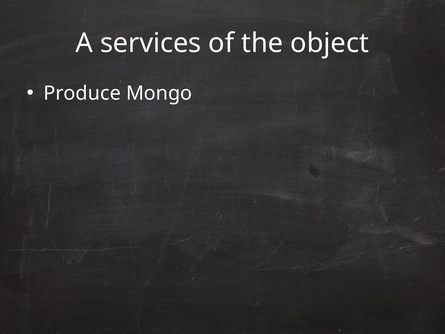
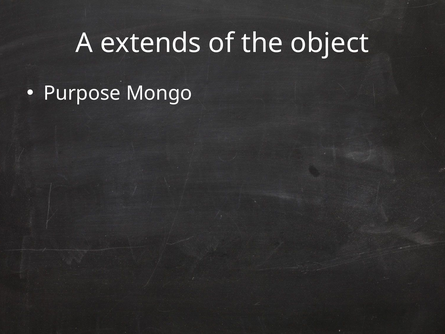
services: services -> extends (151, 43)
Produce: Produce -> Purpose (82, 93)
